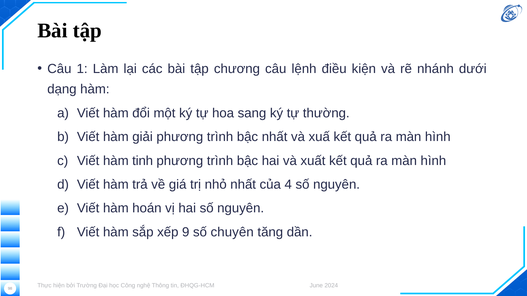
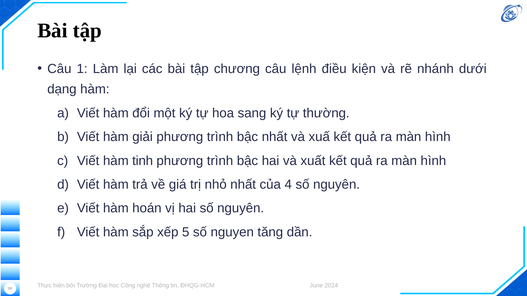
9: 9 -> 5 (186, 232)
chuyên: chuyên -> nguyen (232, 232)
